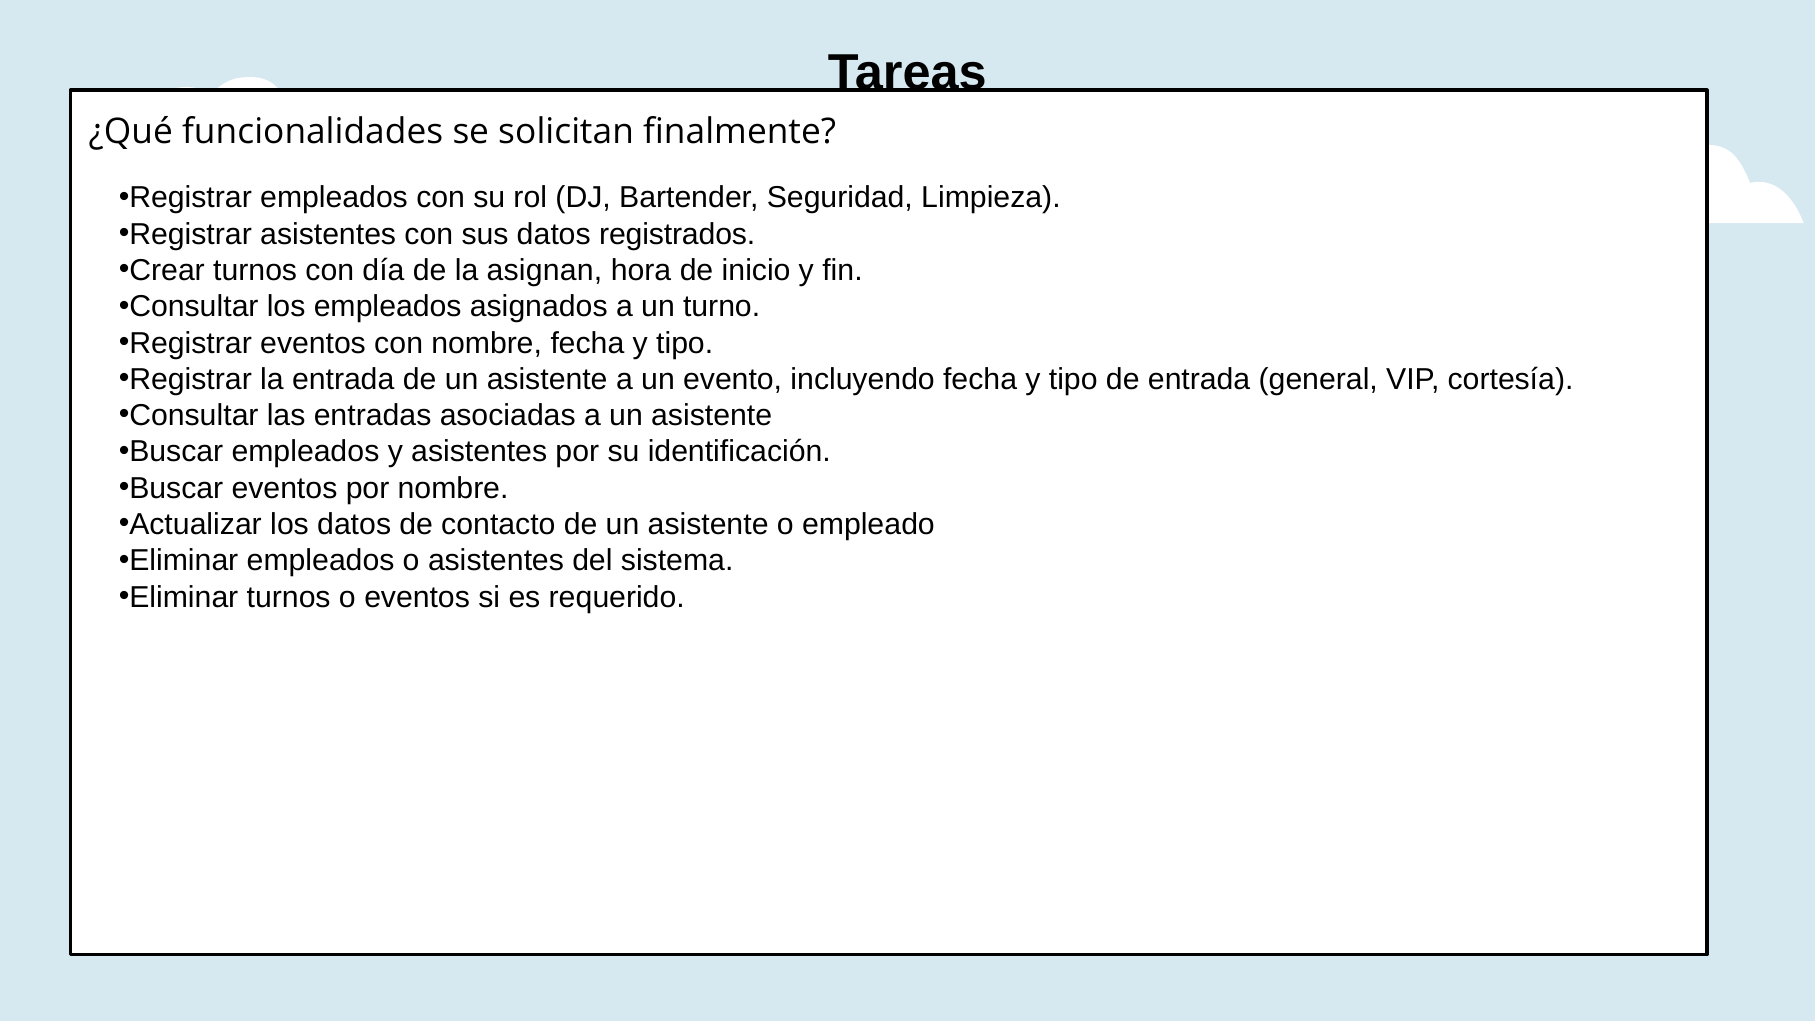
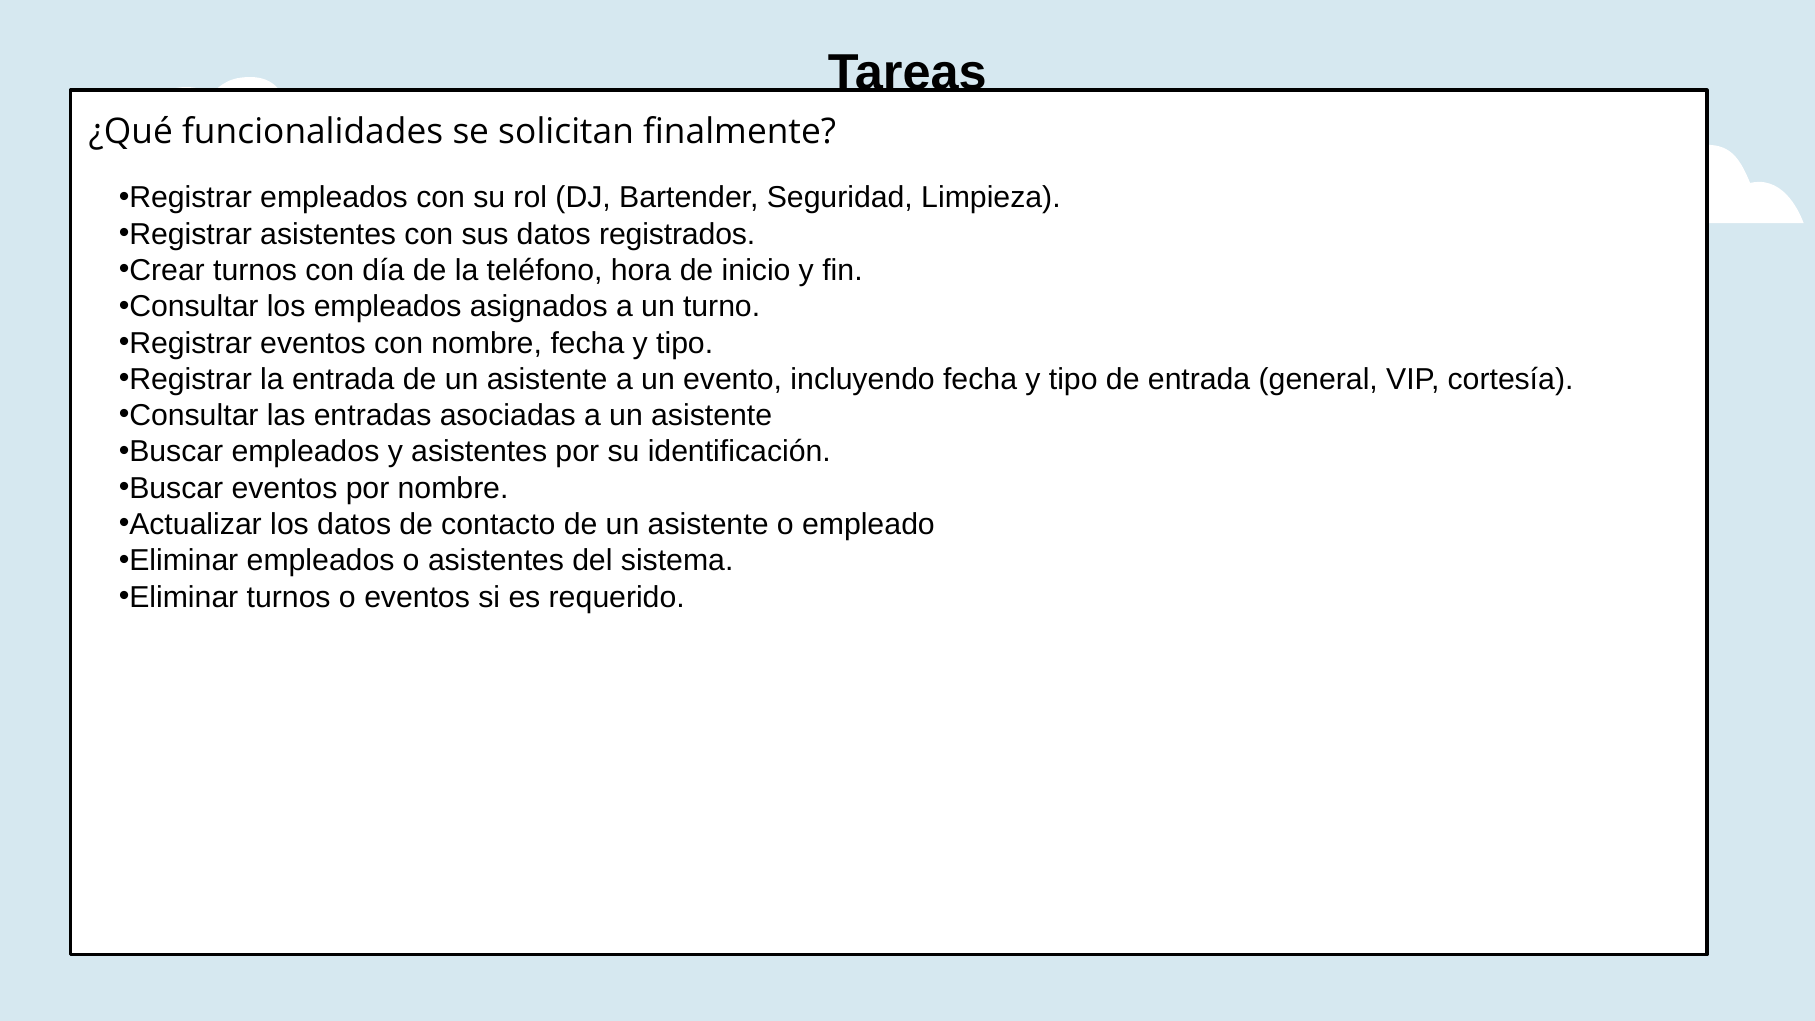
asignan: asignan -> teléfono (545, 270)
